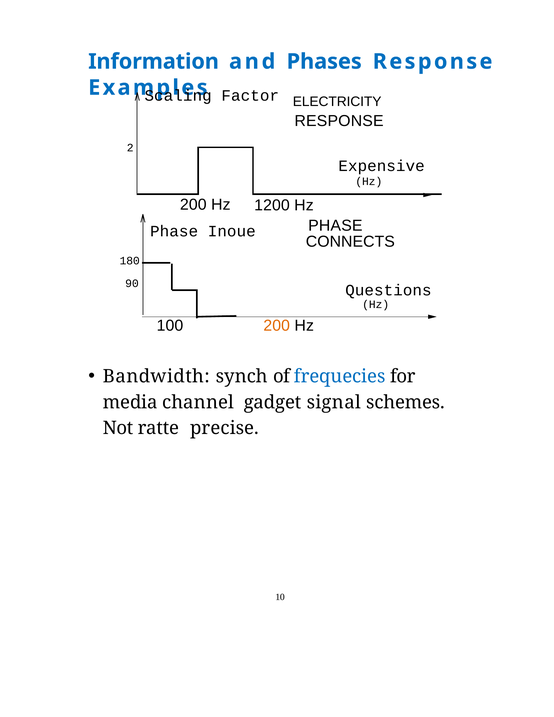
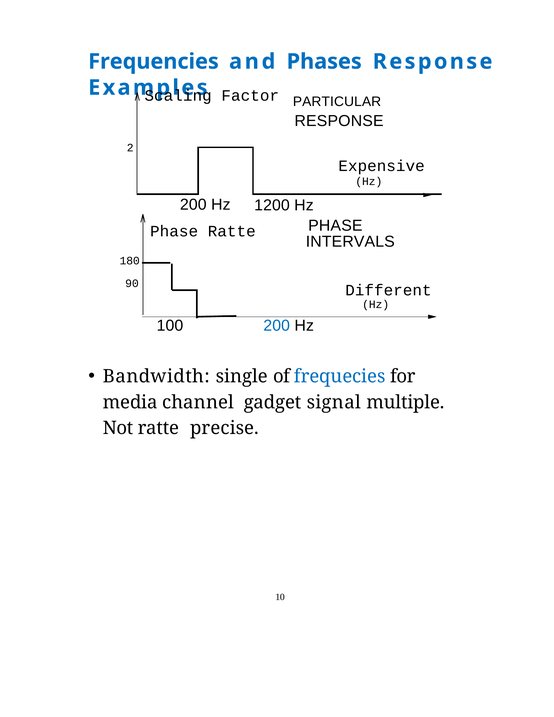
Information: Information -> Frequencies (153, 62)
ELECTRICITY: ELECTRICITY -> PARTICULAR (337, 102)
Phase Inoue: Inoue -> Ratte (232, 231)
CONNECTS: CONNECTS -> INTERVALS (350, 242)
Questions: Questions -> Different (388, 290)
200 colour: orange -> blue (277, 325)
synch: synch -> single (242, 376)
schemes: schemes -> multiple (405, 402)
